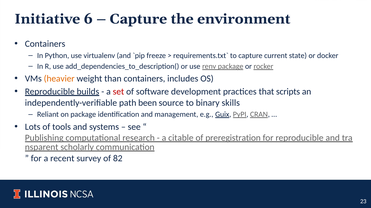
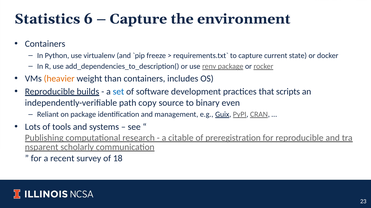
Initiative: Initiative -> Statistics (47, 19)
set colour: red -> blue (118, 92)
been: been -> copy (147, 103)
skills: skills -> even (231, 103)
82: 82 -> 18 (118, 159)
